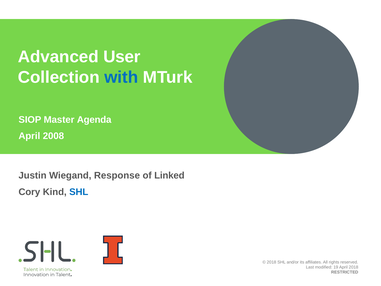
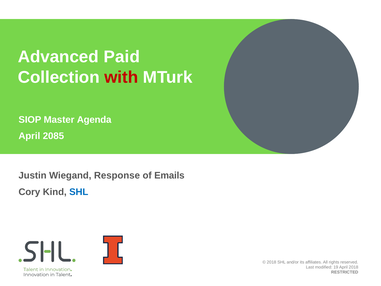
User: User -> Paid (122, 57)
with colour: blue -> red (121, 77)
2008: 2008 -> 2085 (53, 136)
Linked: Linked -> Emails (169, 175)
